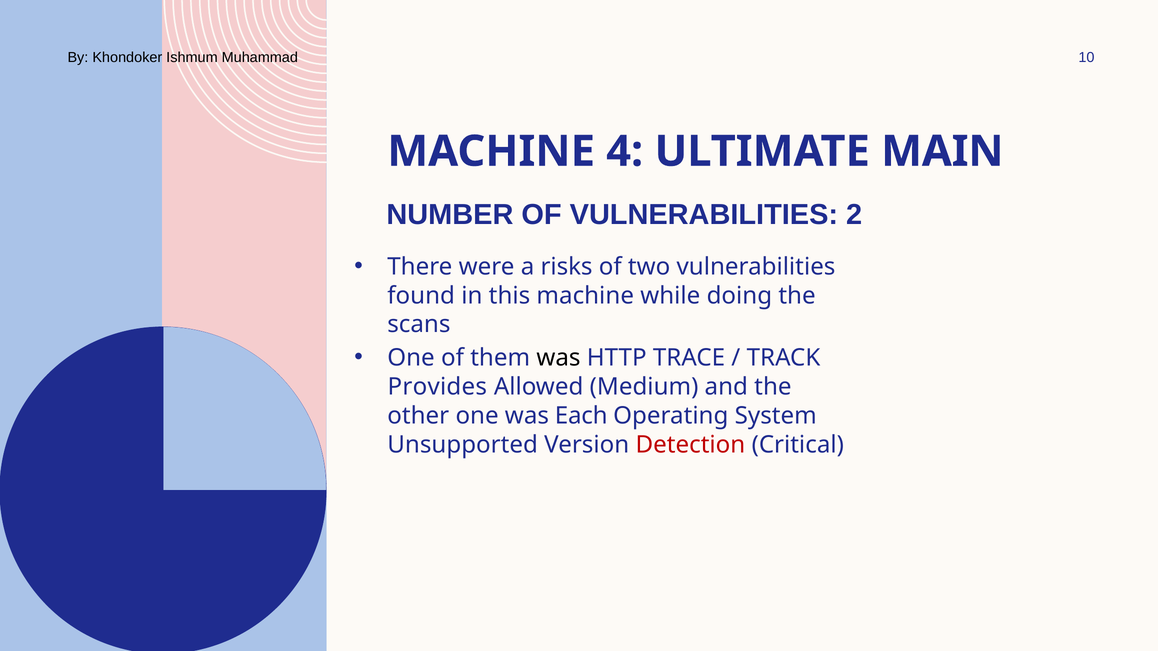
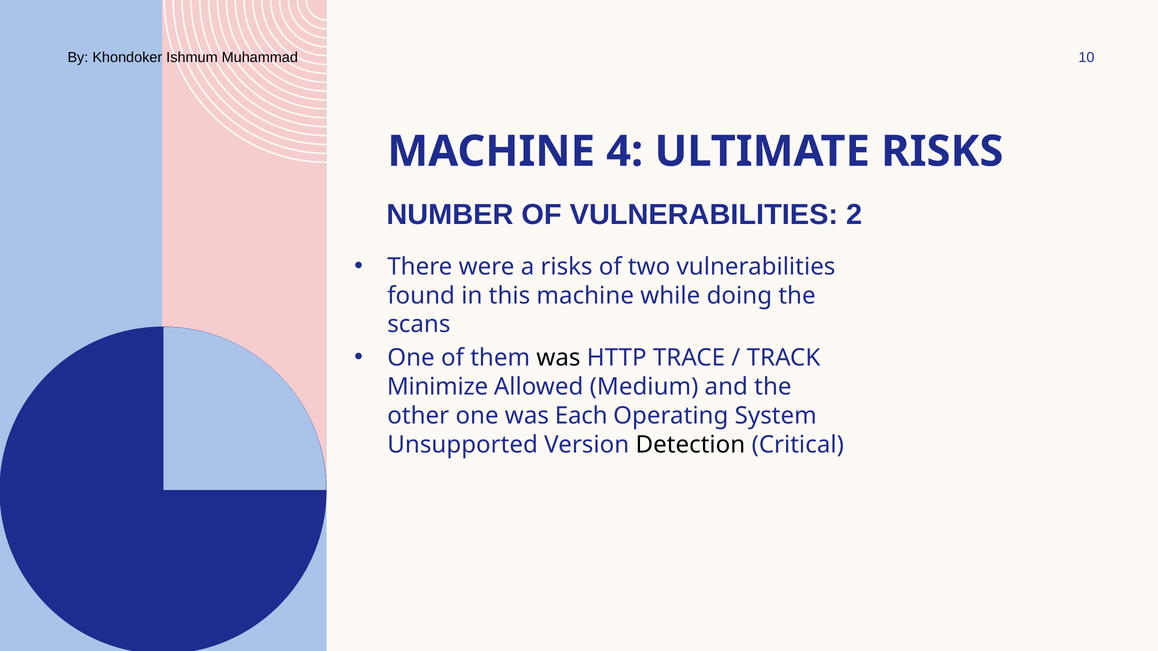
ULTIMATE MAIN: MAIN -> RISKS (942, 152)
Provides: Provides -> Minimize (438, 387)
Detection colour: red -> black (690, 445)
